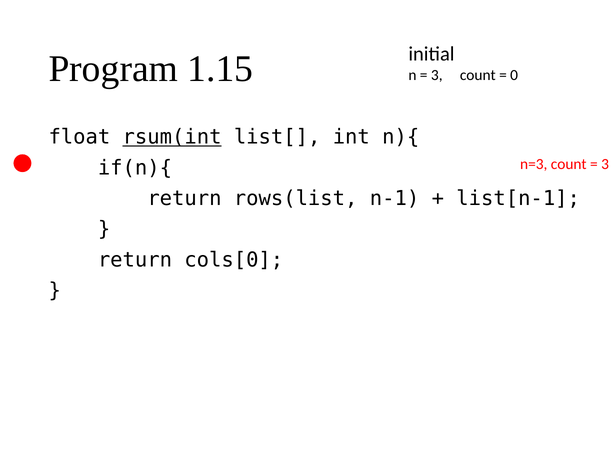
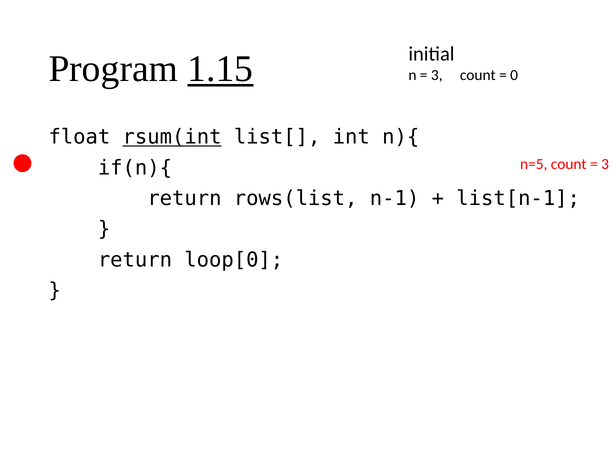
1.15 underline: none -> present (220, 69)
n=3: n=3 -> n=5 (534, 164)
cols[0: cols[0 -> loop[0 (234, 260)
